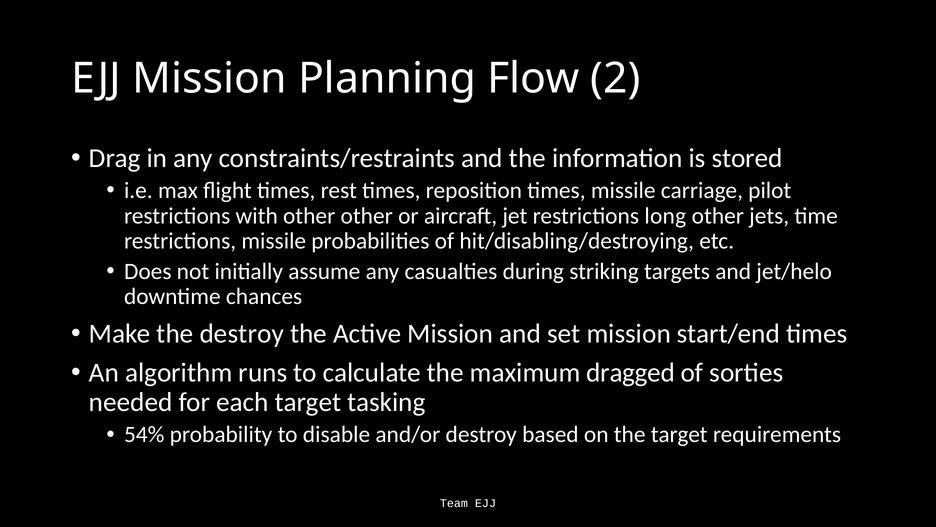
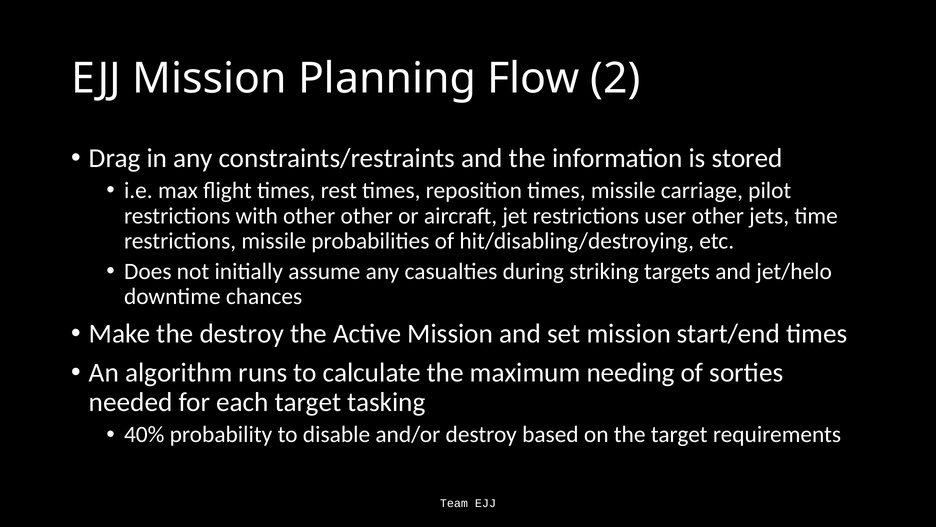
long: long -> user (665, 216)
dragged: dragged -> needing (631, 373)
54%: 54% -> 40% (144, 434)
